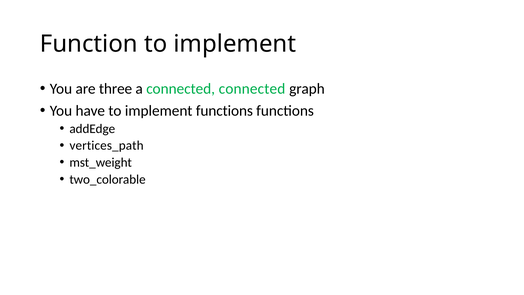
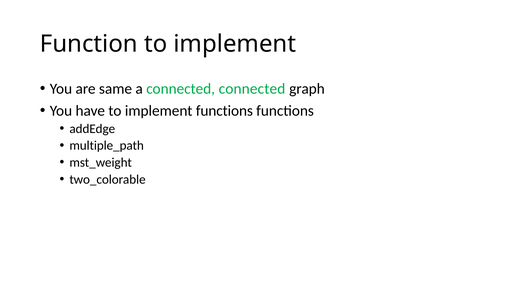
three: three -> same (116, 89)
vertices_path: vertices_path -> multiple_path (107, 145)
